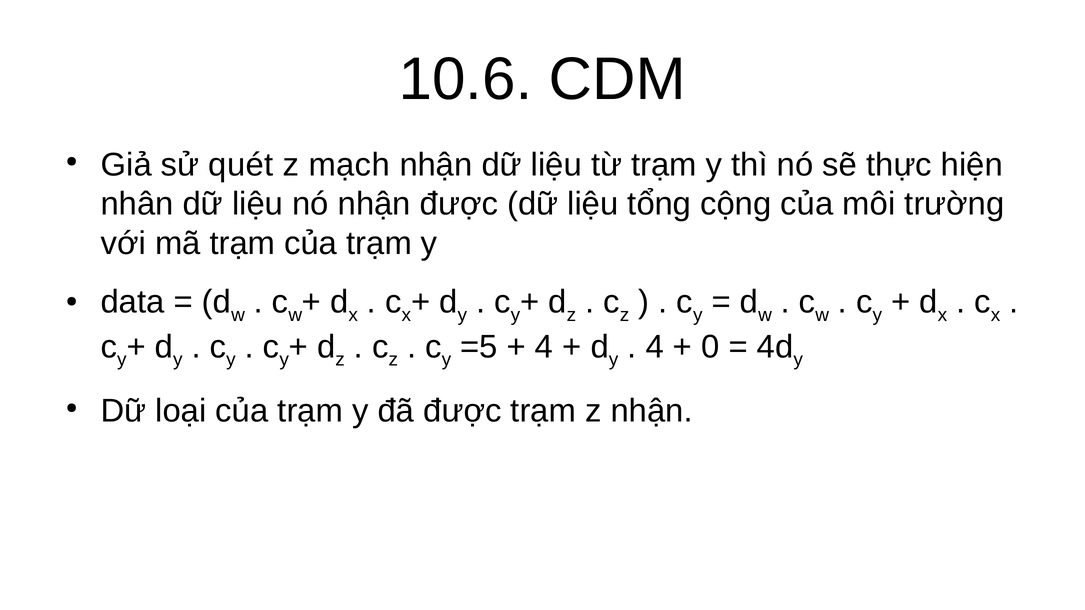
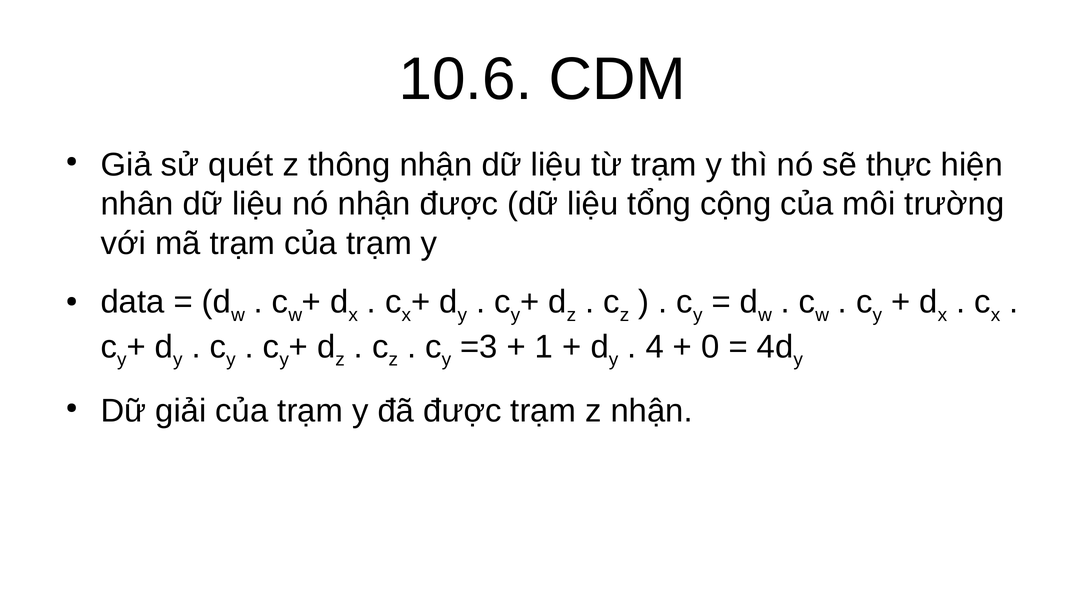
mạch: mạch -> thông (349, 165)
=5: =5 -> =3 (479, 347)
4: 4 -> 1 (544, 347)
loại: loại -> giải (181, 411)
